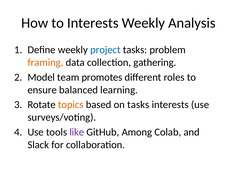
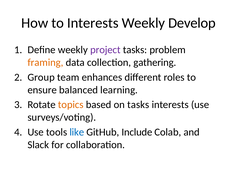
Analysis: Analysis -> Develop (192, 23)
project colour: blue -> purple (105, 50)
Model: Model -> Group (41, 77)
promotes: promotes -> enhances (102, 77)
like colour: purple -> blue (77, 132)
Among: Among -> Include (137, 132)
